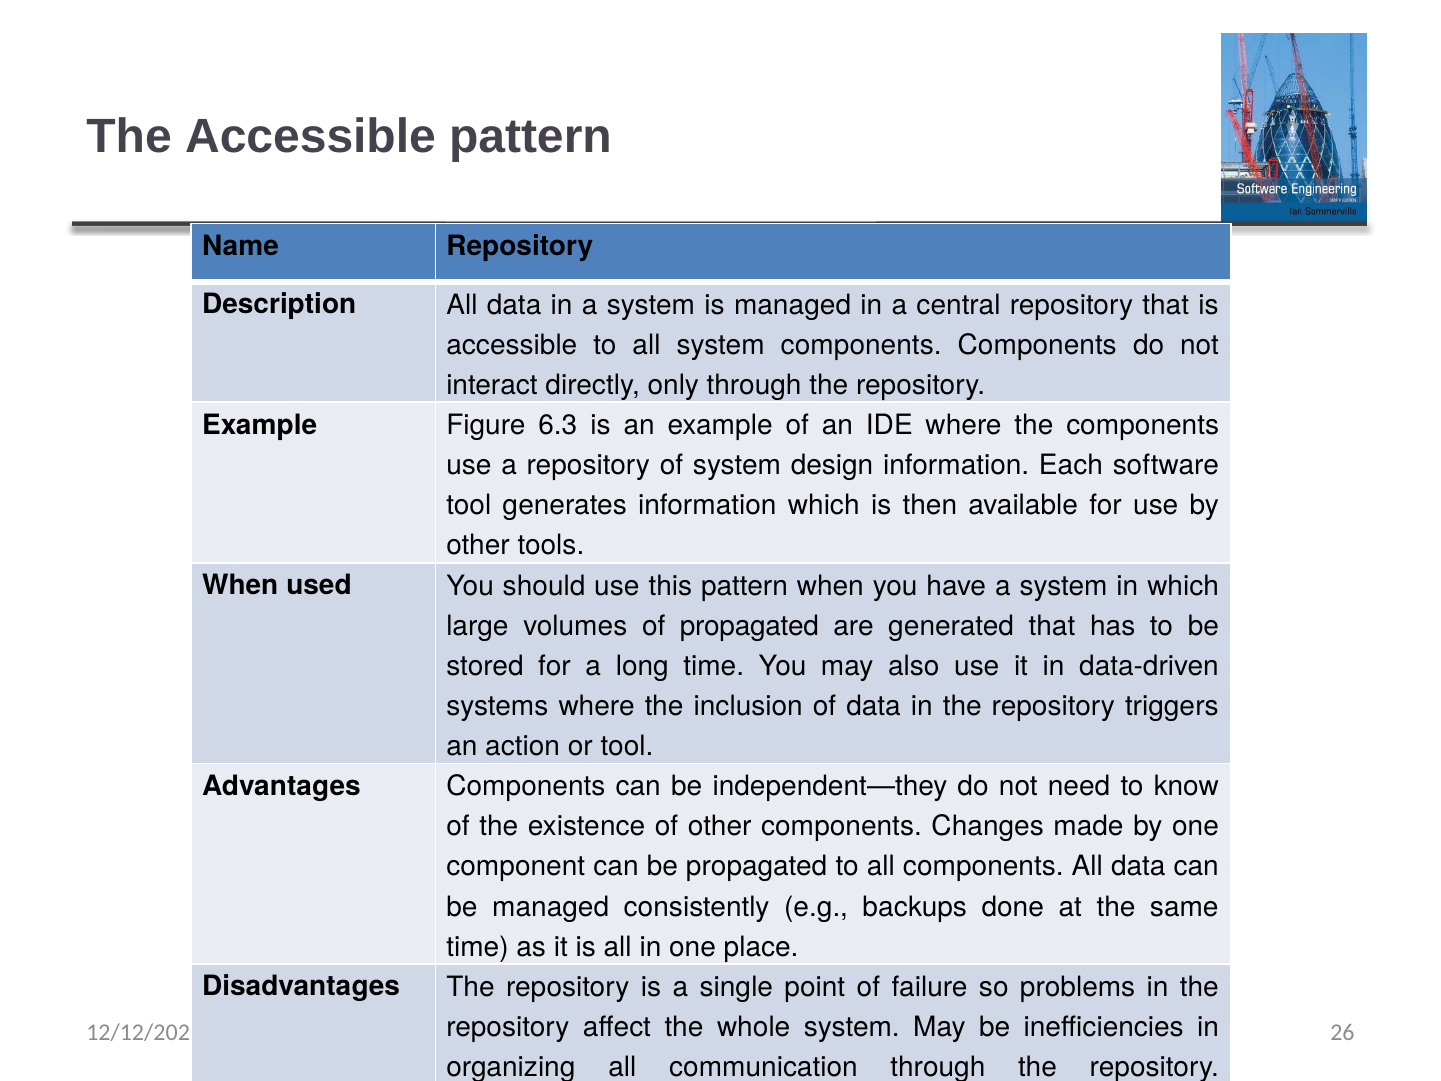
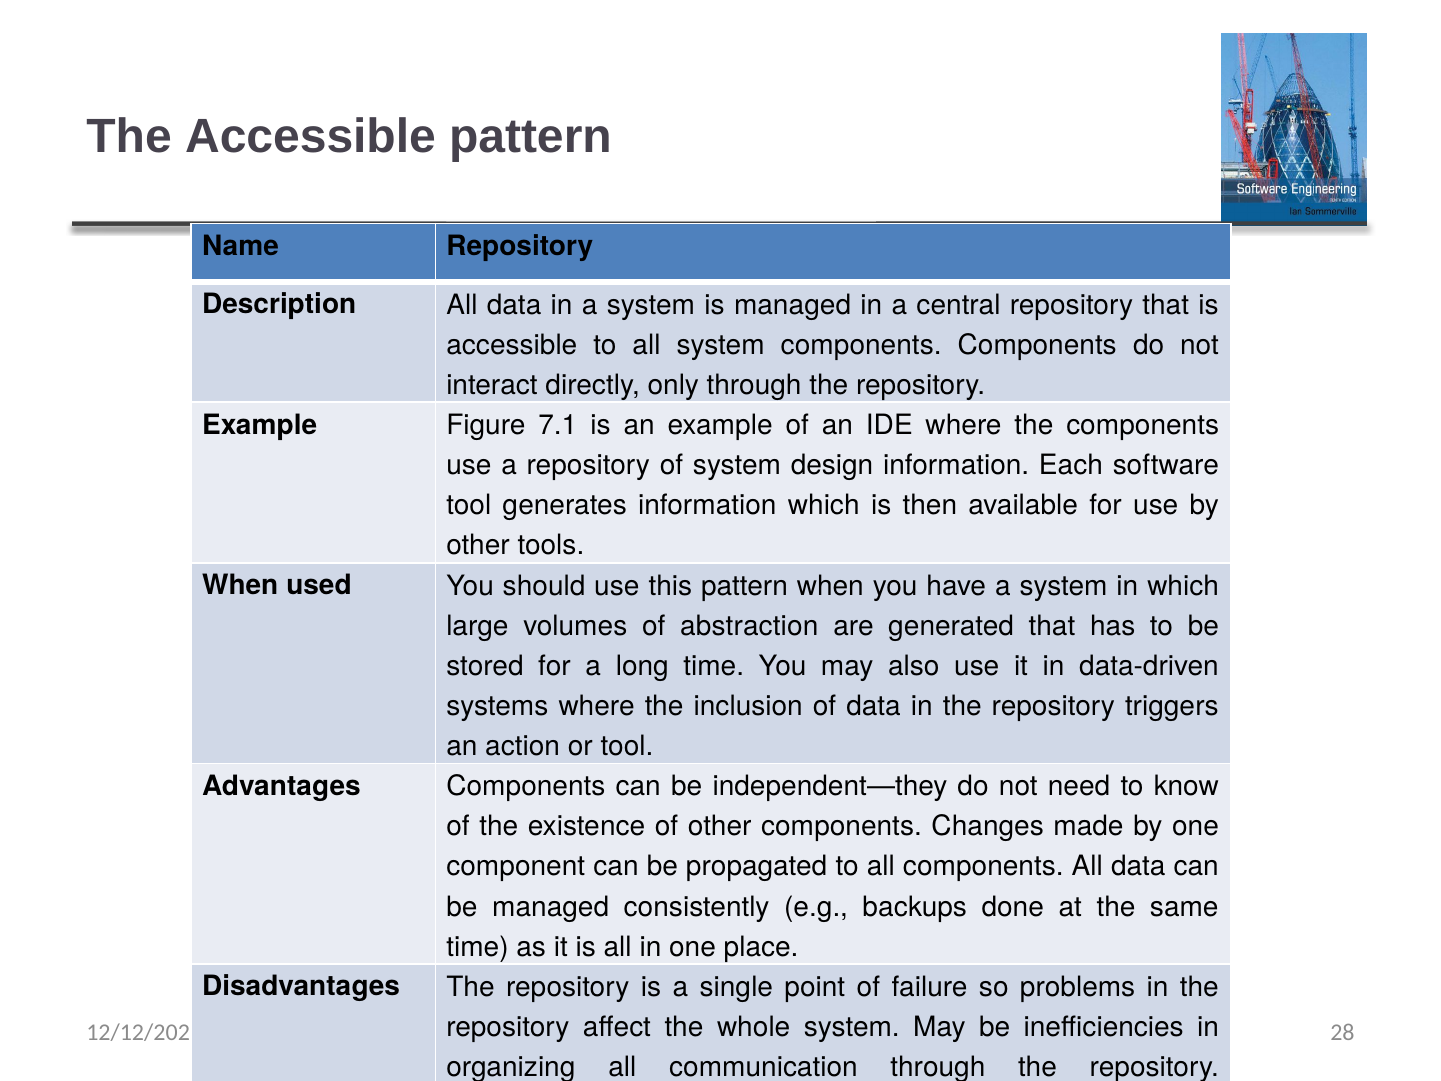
6.3: 6.3 -> 7.1 (558, 425)
of propagated: propagated -> abstraction (749, 626)
26: 26 -> 28 (1342, 1032)
